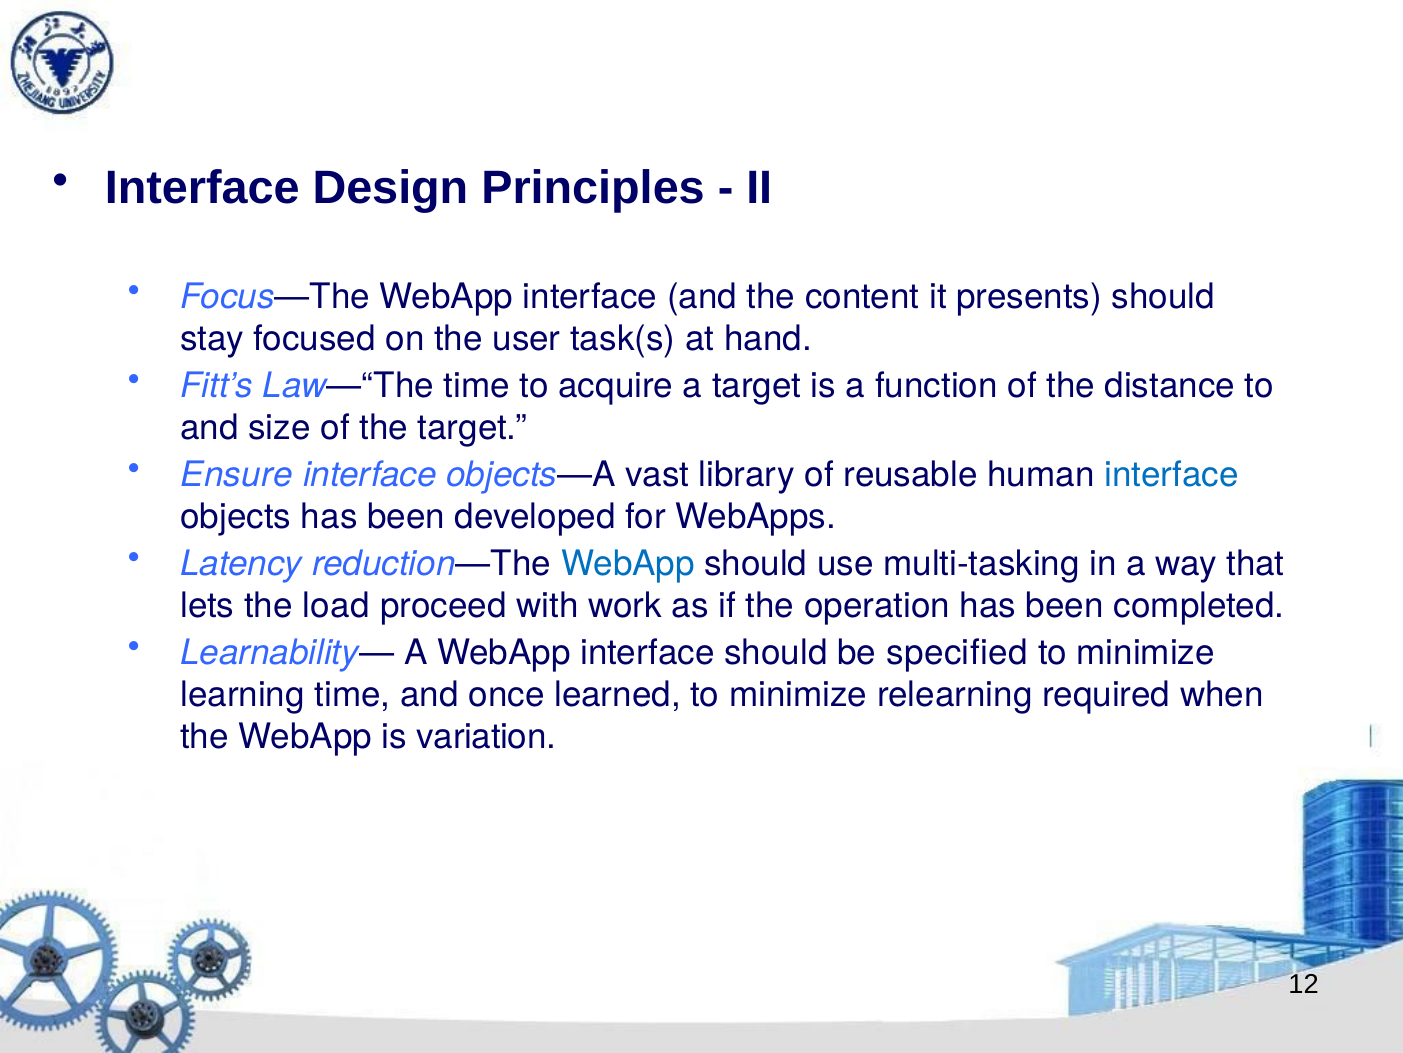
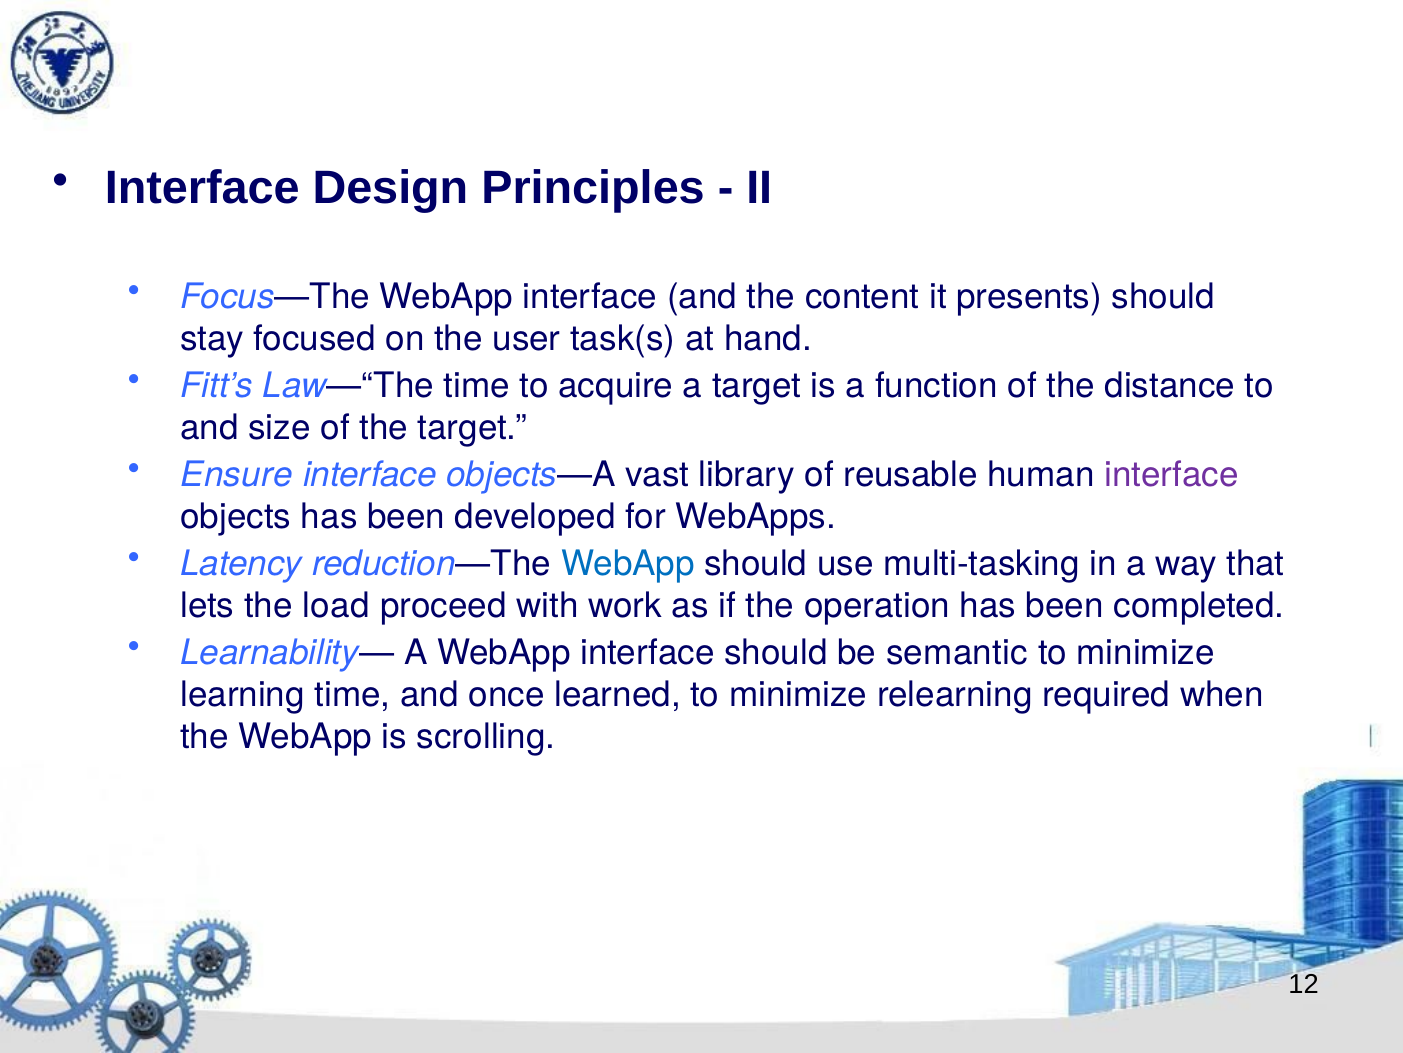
interface colour: blue -> purple (1172, 474)
specified: specified -> semantic (957, 652)
variation: variation -> scrolling (486, 736)
